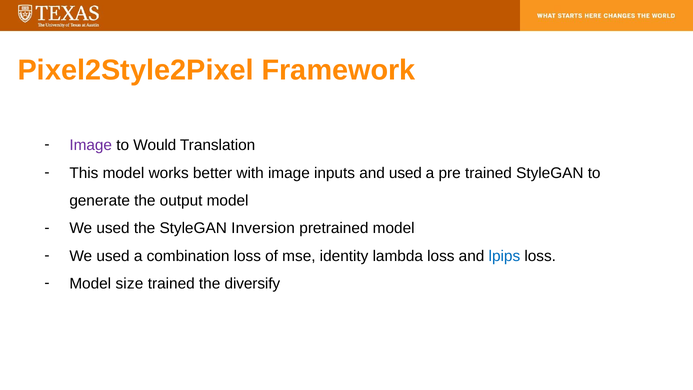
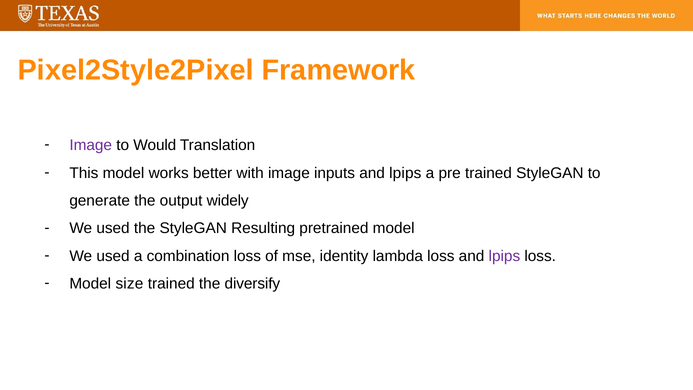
inputs and used: used -> lpips (405, 173)
output model: model -> widely (228, 201)
Inversion: Inversion -> Resulting (263, 228)
lpips colour: blue -> purple (504, 256)
